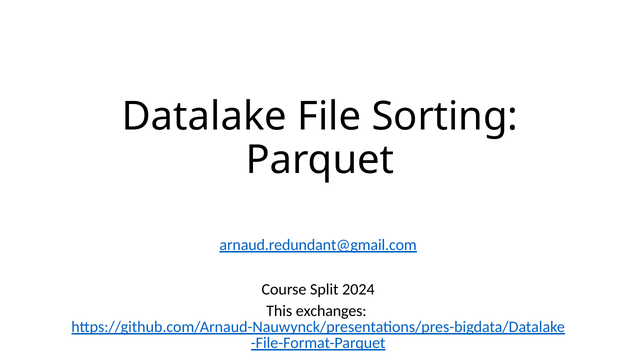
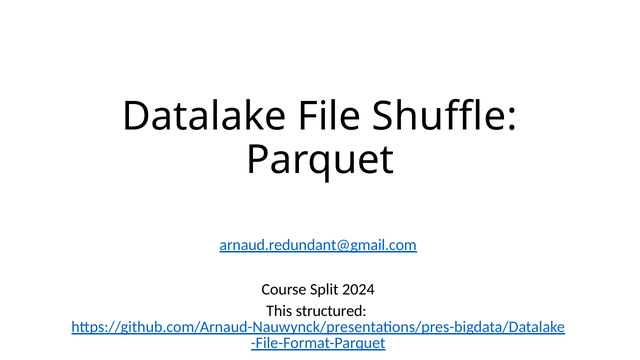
Sorting: Sorting -> Shuffle (445, 117)
exchanges: exchanges -> structured (331, 311)
